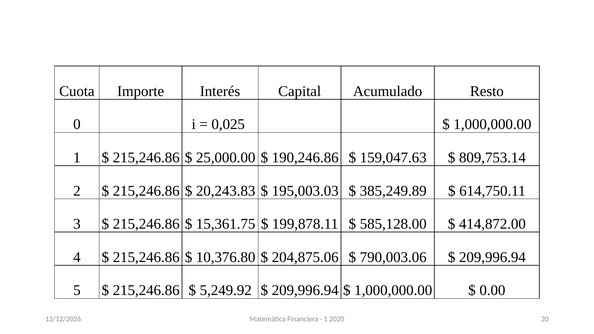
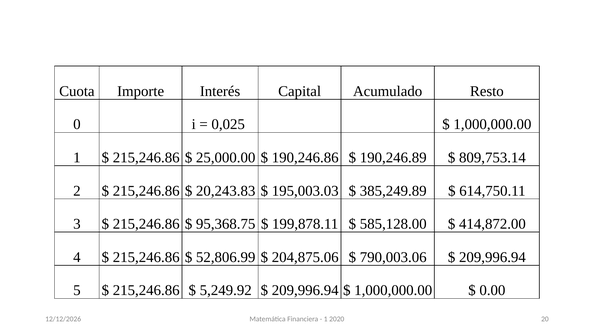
159,047.63: 159,047.63 -> 190,246.89 (393, 158)
15,361.75: 15,361.75 -> 95,368.75 (226, 224)
10,376.80: 10,376.80 -> 52,806.99 (226, 257)
